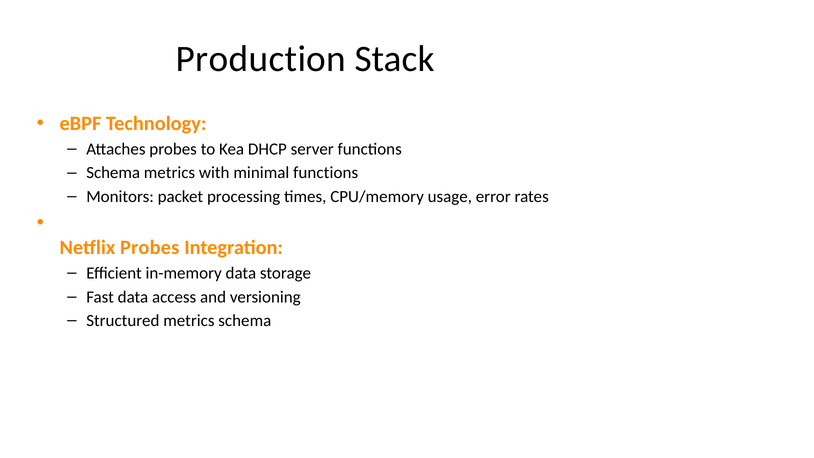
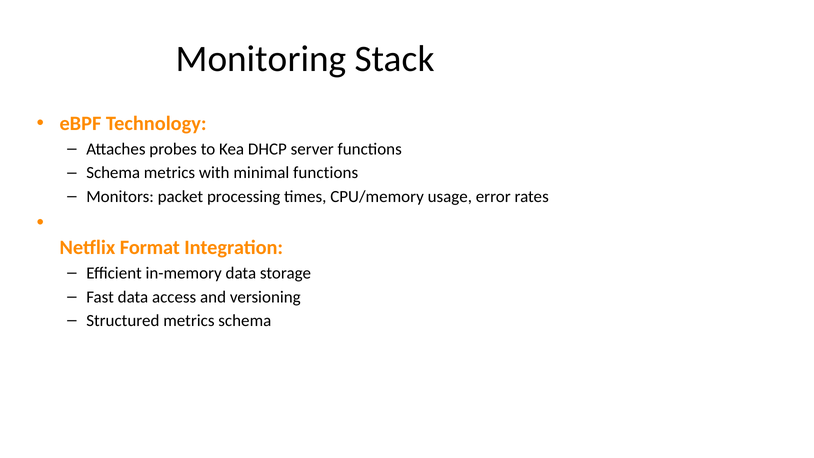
Production: Production -> Monitoring (261, 59)
Netflix Probes: Probes -> Format (150, 248)
